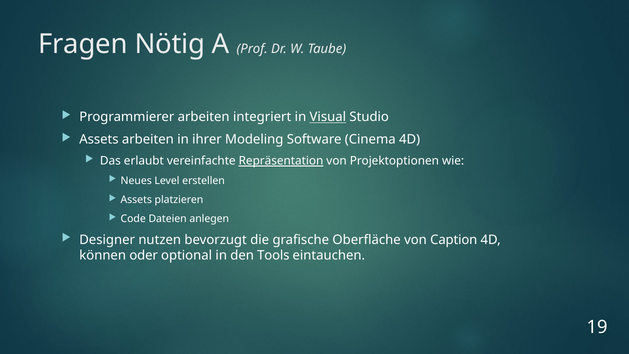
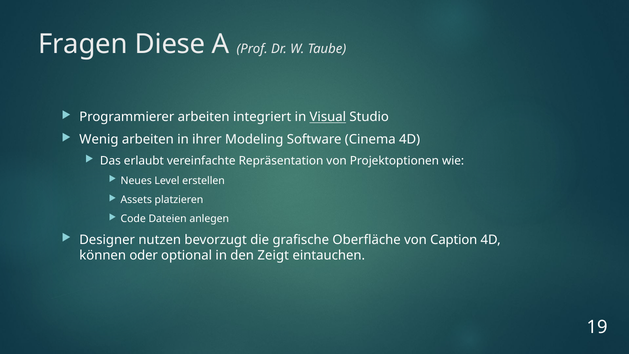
Nötig: Nötig -> Diese (170, 44)
Assets: Assets -> Wenig (99, 139)
Repräsentation underline: present -> none (281, 161)
Tools: Tools -> Zeigt (273, 255)
